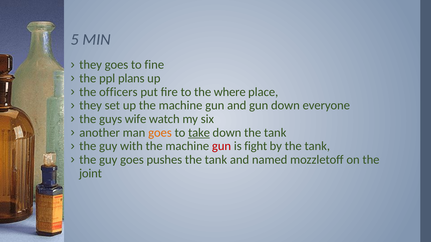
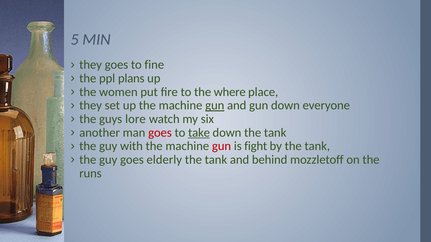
officers: officers -> women (118, 92)
gun underline: none -> present (215, 106)
wife: wife -> lore (135, 119)
goes colour: orange -> red (160, 133)
pushes: pushes -> elderly (164, 160)
named: named -> behind (270, 160)
joint: joint -> runs (90, 174)
